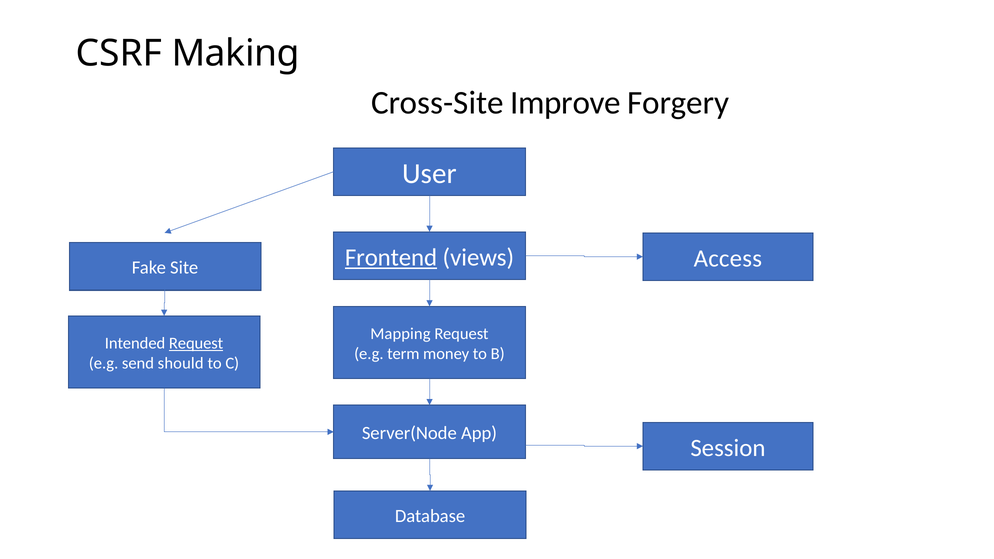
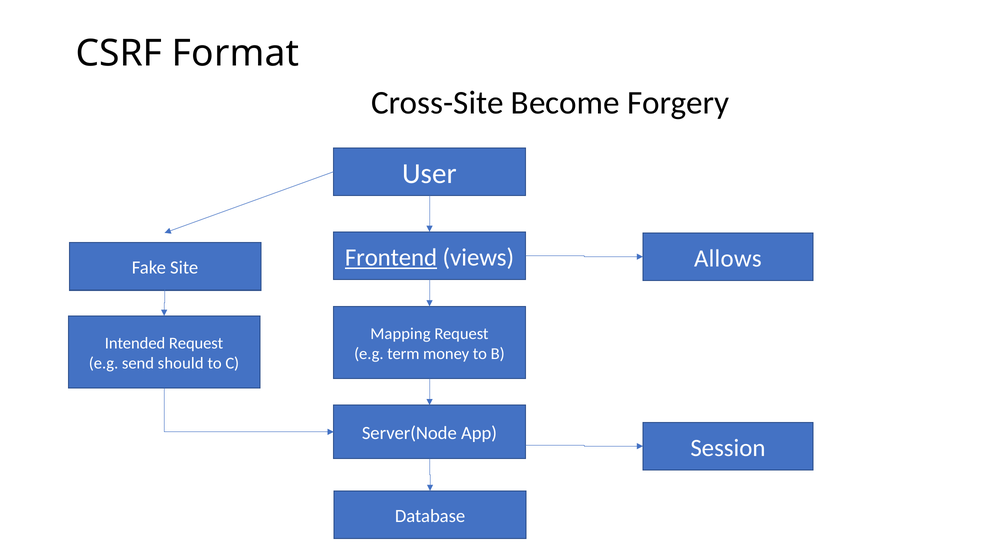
Making: Making -> Format (235, 53)
Improve: Improve -> Become (565, 103)
Access: Access -> Allows (728, 259)
Request underline: present -> none (196, 343)
